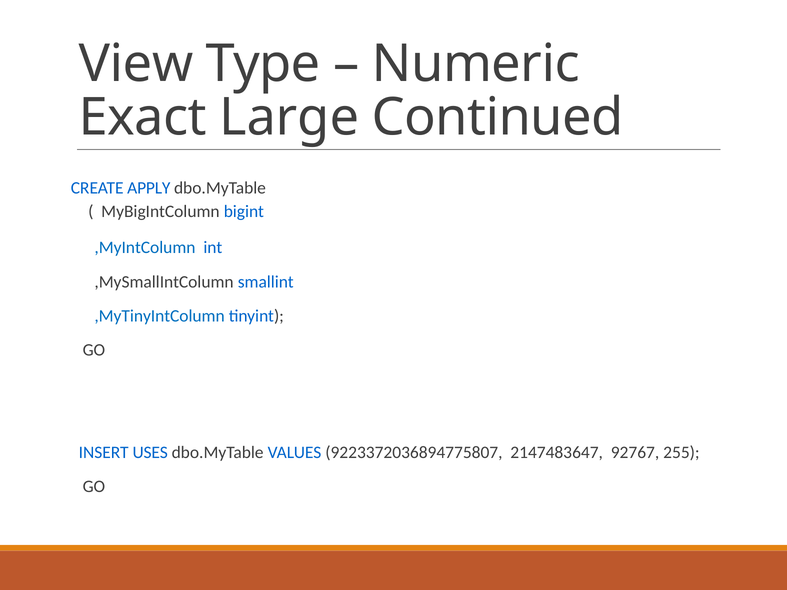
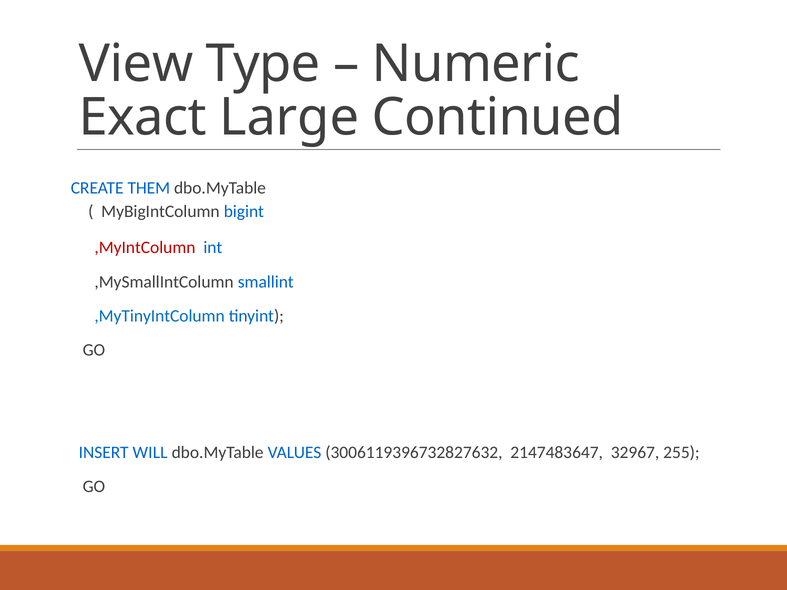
APPLY: APPLY -> THEM (149, 188)
,MyIntColumn colour: blue -> red (145, 248)
USES: USES -> WILL (150, 453)
9223372036894775807: 9223372036894775807 -> 3006119396732827632 (414, 453)
92767: 92767 -> 32967 (635, 453)
